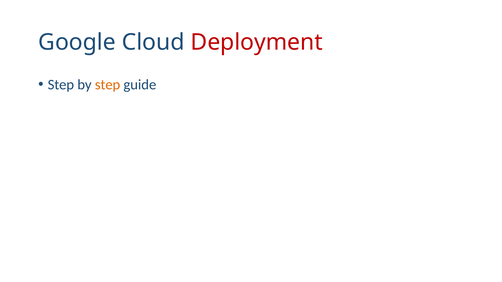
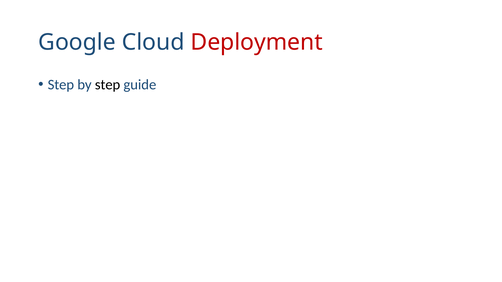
step colour: orange -> black (108, 85)
